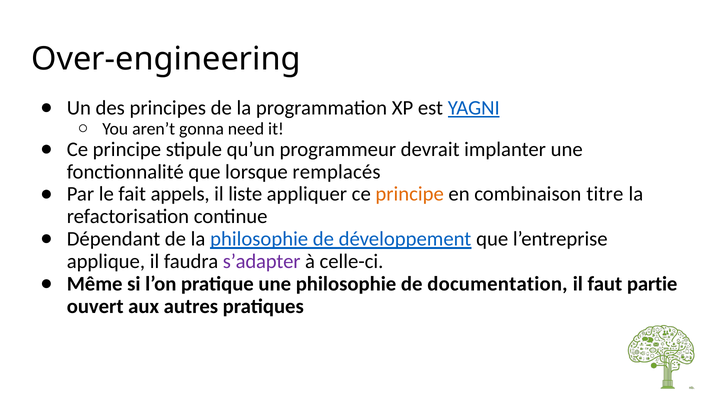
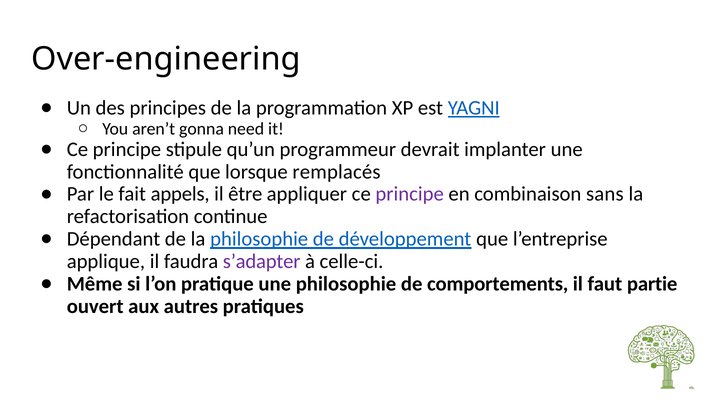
liste: liste -> être (245, 194)
principe colour: orange -> purple (410, 194)
titre: titre -> sans (605, 194)
documentation: documentation -> comportements (498, 284)
